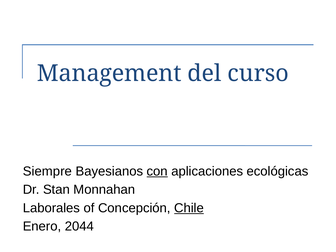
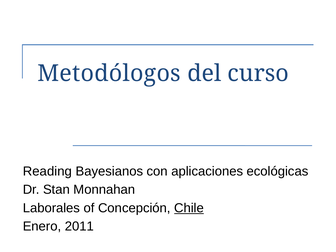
Management: Management -> Metodólogos (109, 73)
Siempre: Siempre -> Reading (47, 171)
con underline: present -> none (157, 171)
2044: 2044 -> 2011 (79, 226)
